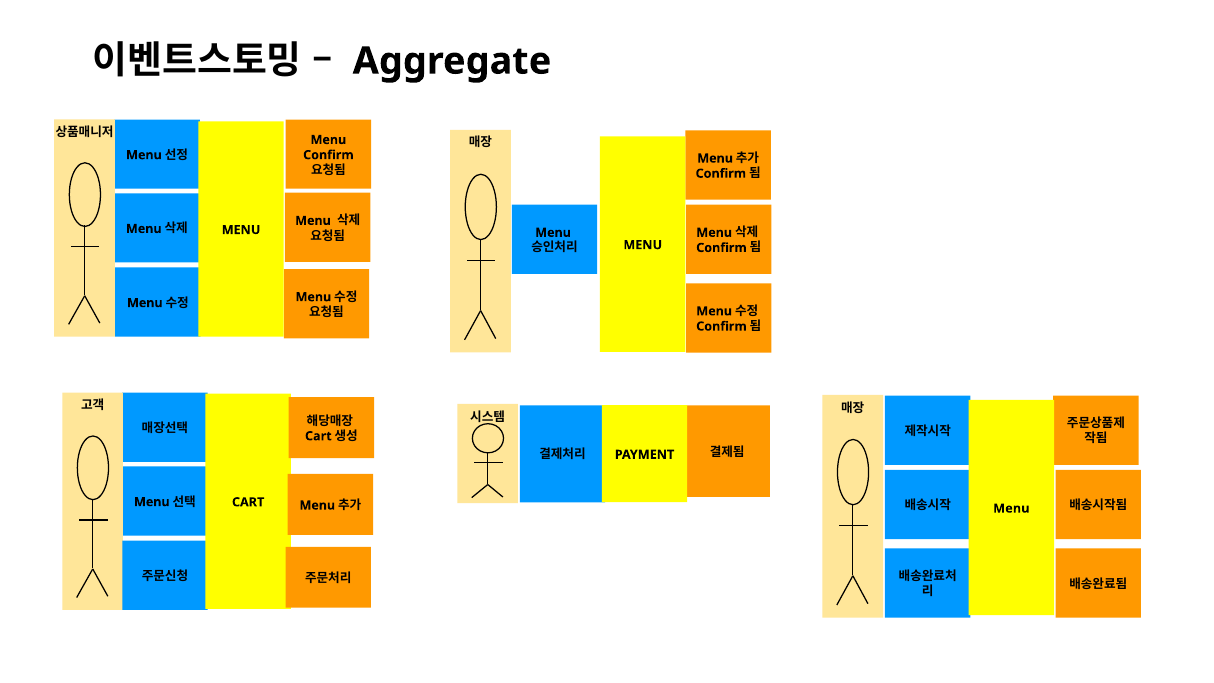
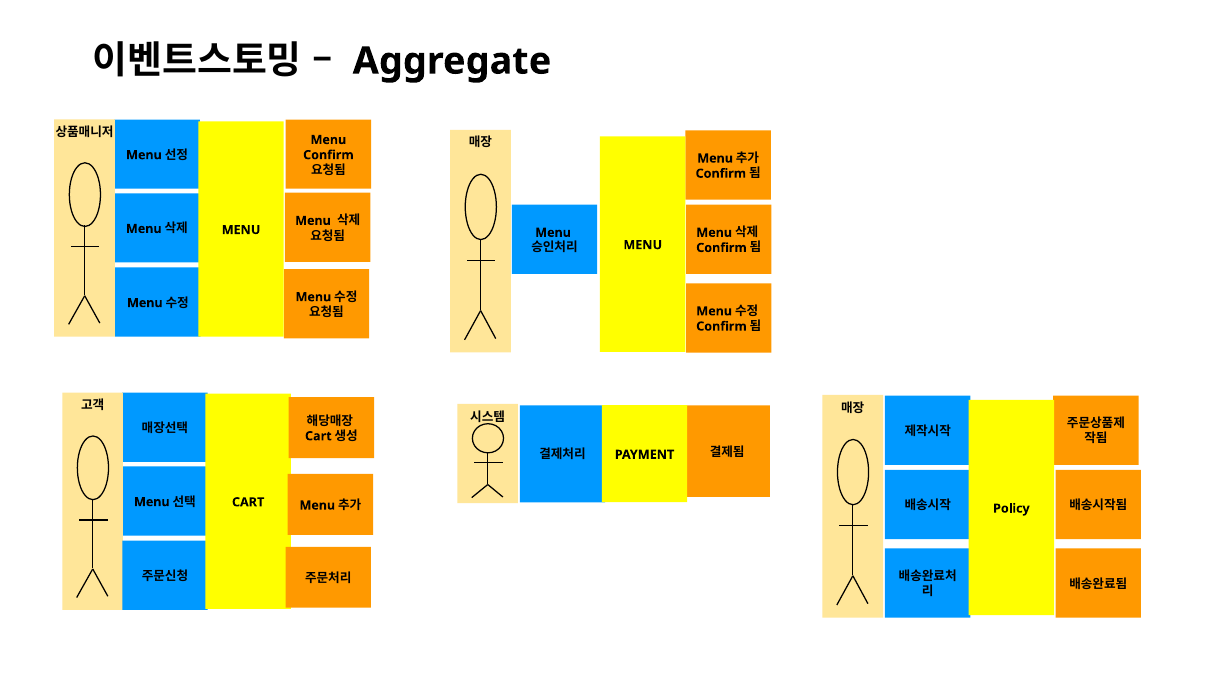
Menu: Menu -> Policy (1011, 508)
